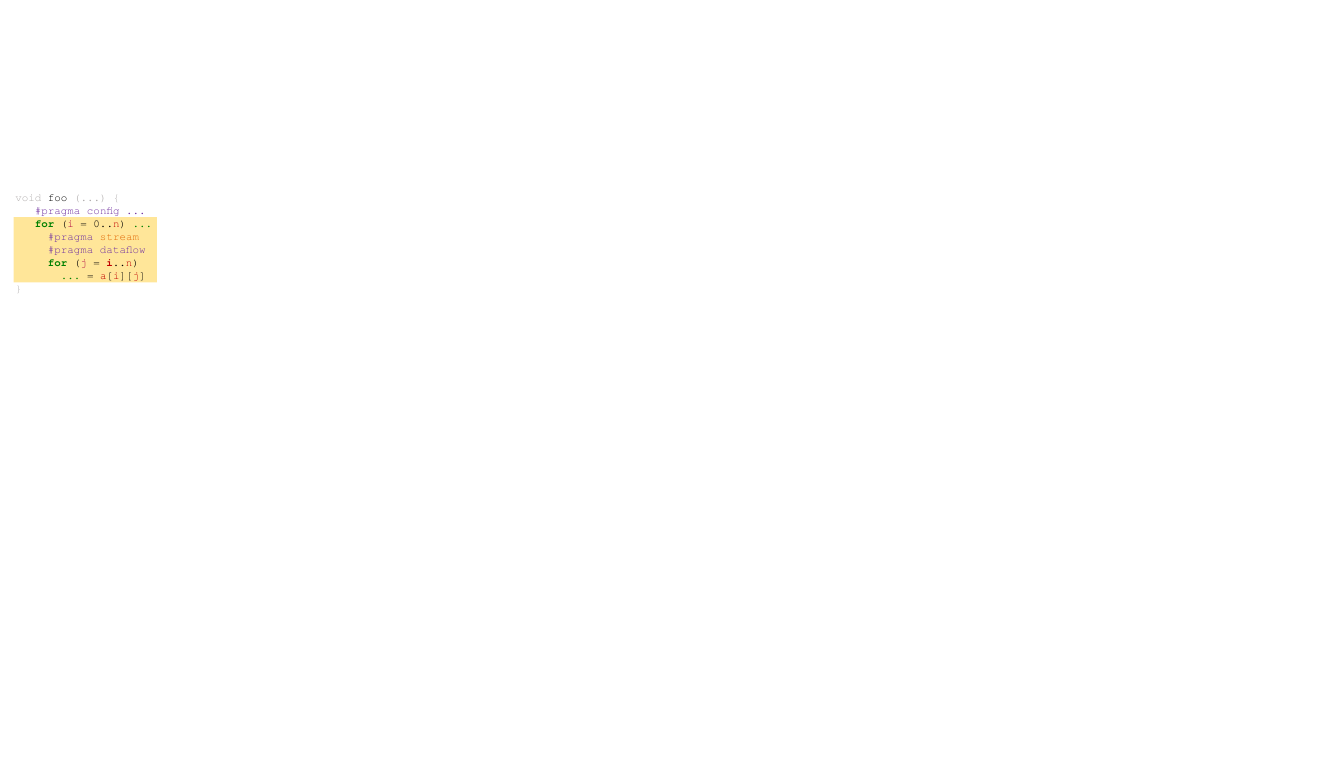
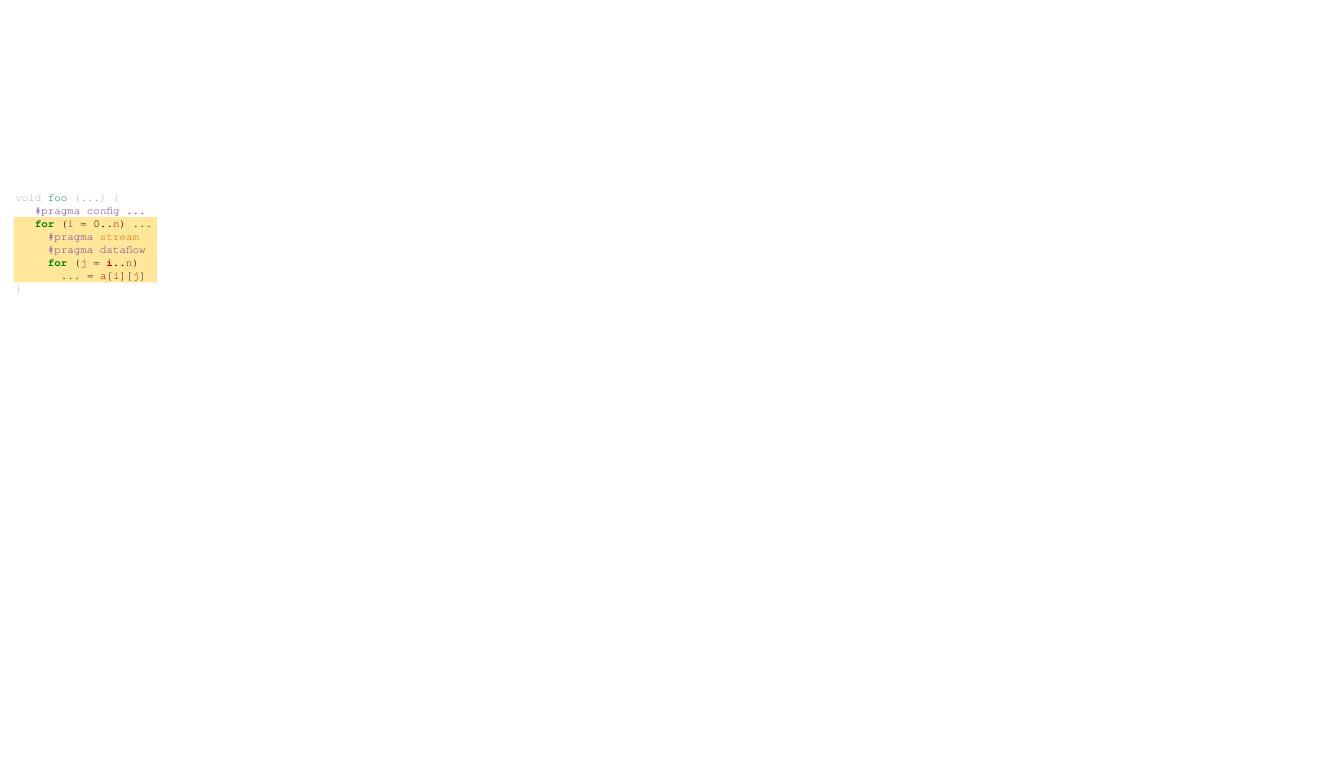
foo colour: black -> green (58, 198)
